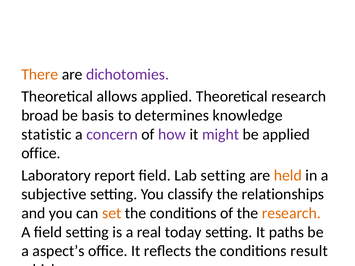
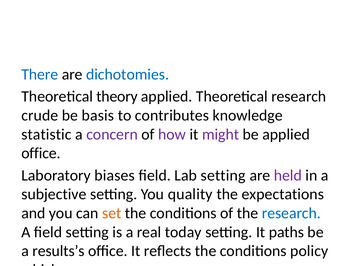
There colour: orange -> blue (40, 74)
dichotomies colour: purple -> blue (128, 74)
allows: allows -> theory (117, 97)
broad: broad -> crude (40, 116)
determines: determines -> contributes (172, 116)
Laboratory report: report -> biases (115, 175)
held colour: orange -> purple (288, 175)
classify: classify -> quality (190, 194)
relationships: relationships -> expectations (283, 194)
research colour: orange -> blue (291, 213)
aspect’s: aspect’s -> results’s (59, 251)
result: result -> policy (309, 251)
